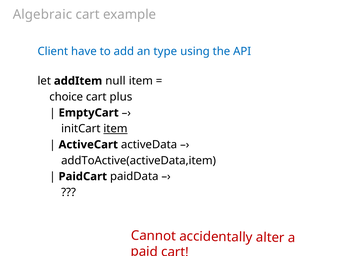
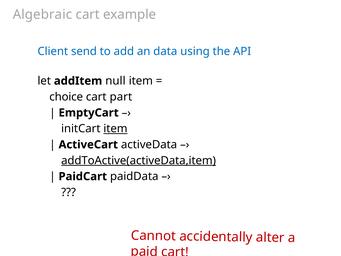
have: have -> send (84, 51)
type: type -> data (165, 51)
plus: plus -> part (121, 97)
addToActive(activeData,item underline: none -> present (139, 160)
